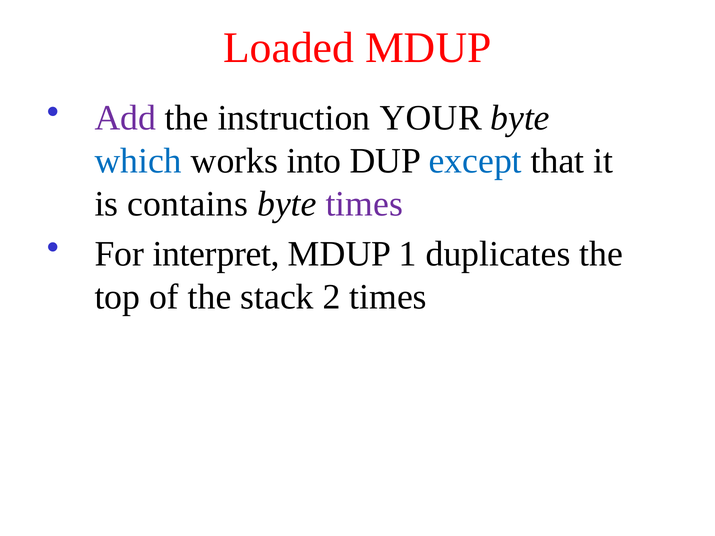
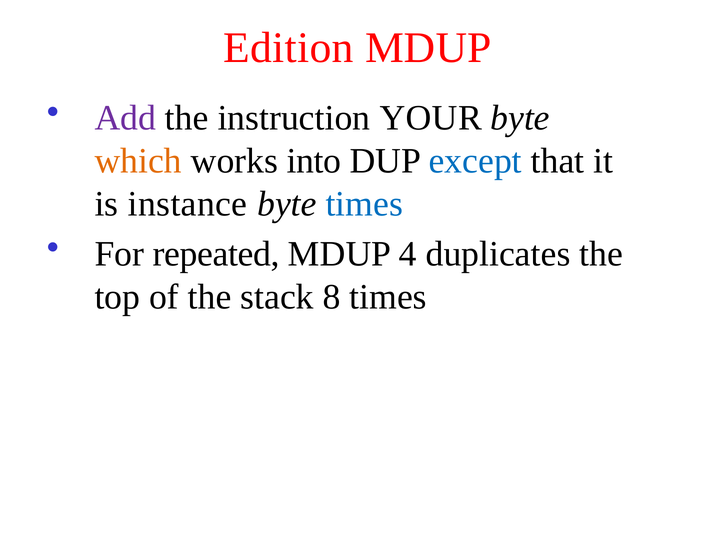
Loaded: Loaded -> Edition (289, 48)
which colour: blue -> orange (138, 161)
contains: contains -> instance (188, 204)
times colour: purple -> blue (364, 204)
interpret: interpret -> repeated (216, 254)
1: 1 -> 4 (408, 254)
2: 2 -> 8 (332, 297)
